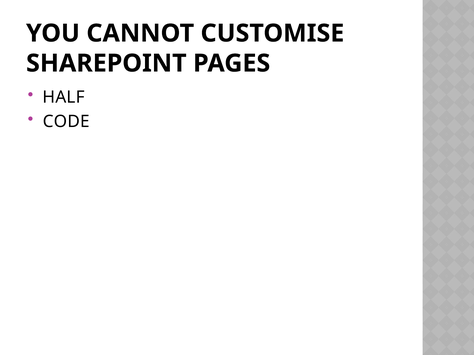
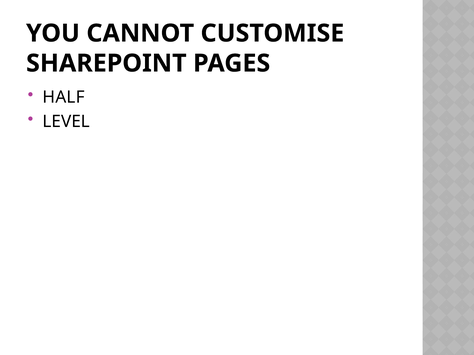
CODE: CODE -> LEVEL (66, 122)
